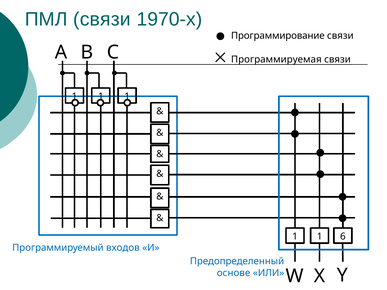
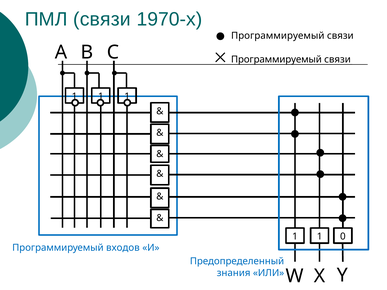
Программирование: Программирование -> Программируемый (278, 36)
Программируемая: Программируемая -> Программируемый (276, 59)
6: 6 -> 0 (343, 237)
основе: основе -> знания (234, 273)
